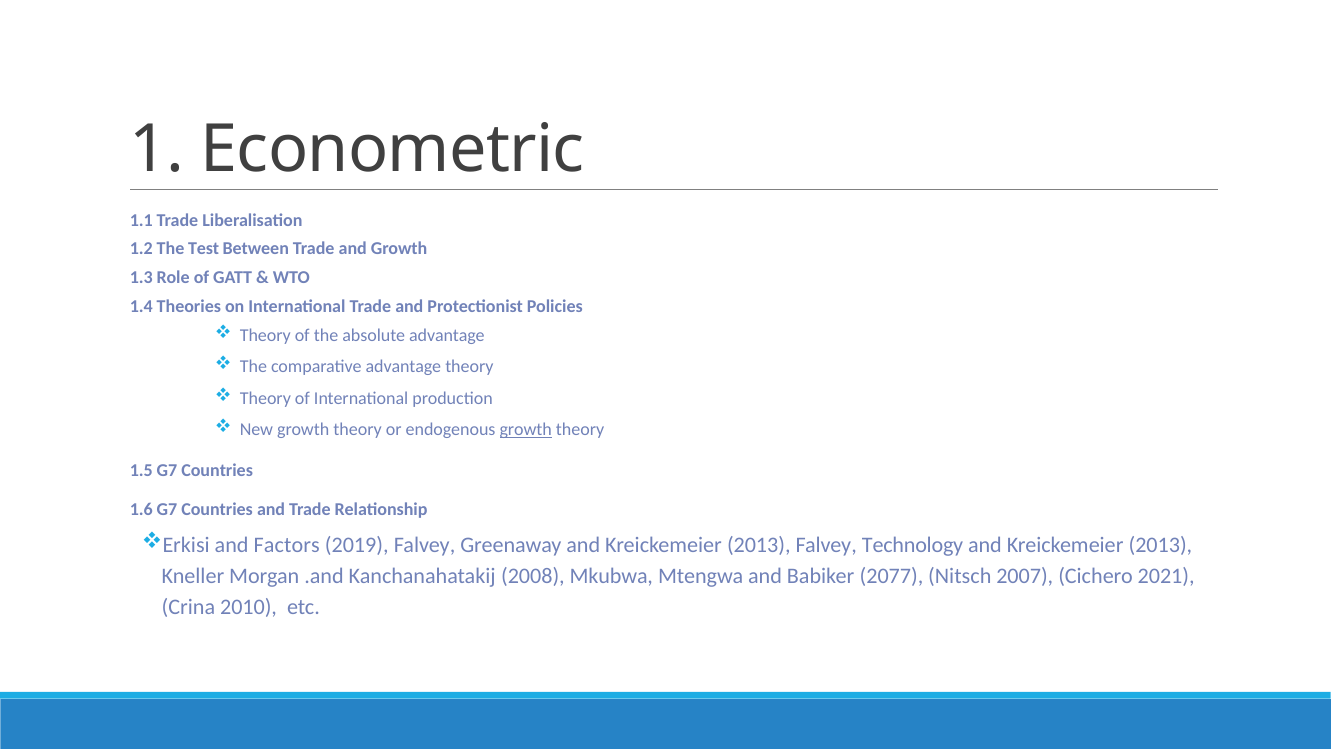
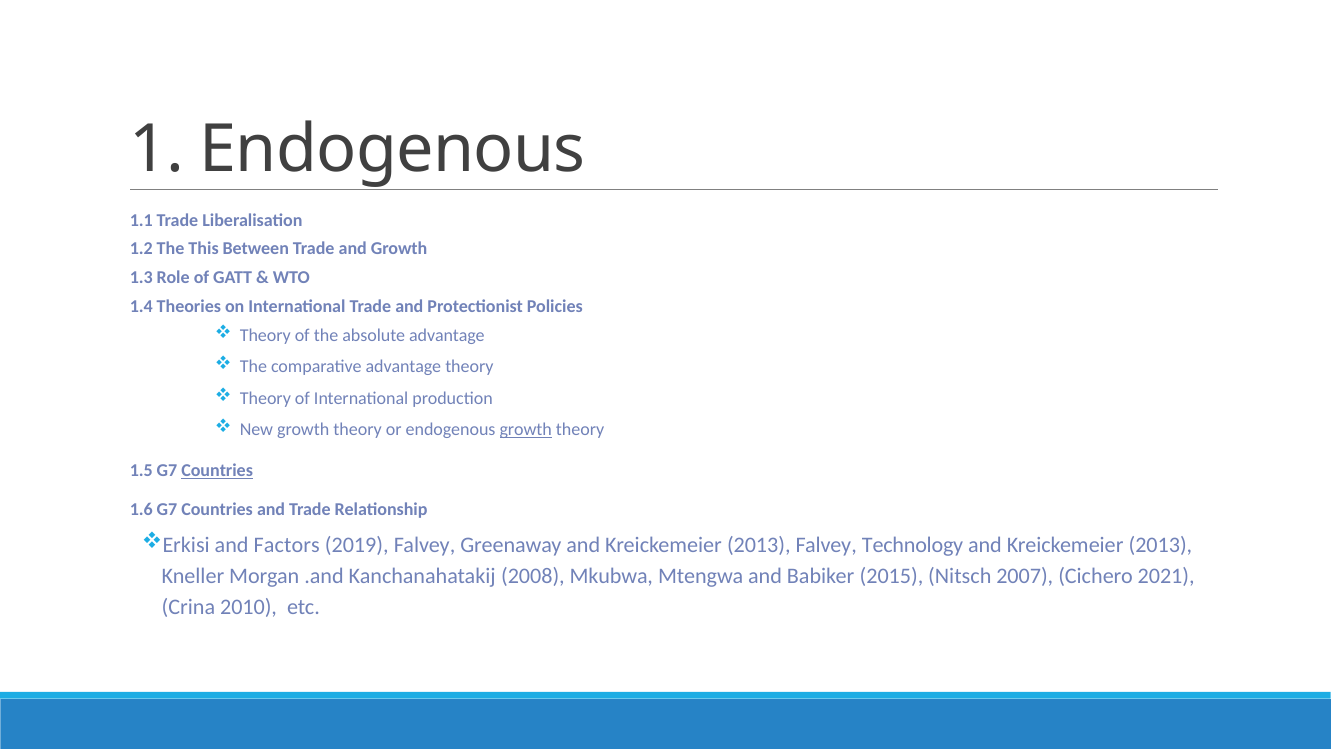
1 Econometric: Econometric -> Endogenous (393, 149)
Test: Test -> This (203, 249)
Countries underline: none -> present (217, 471)
2077: 2077 -> 2015 (891, 576)
